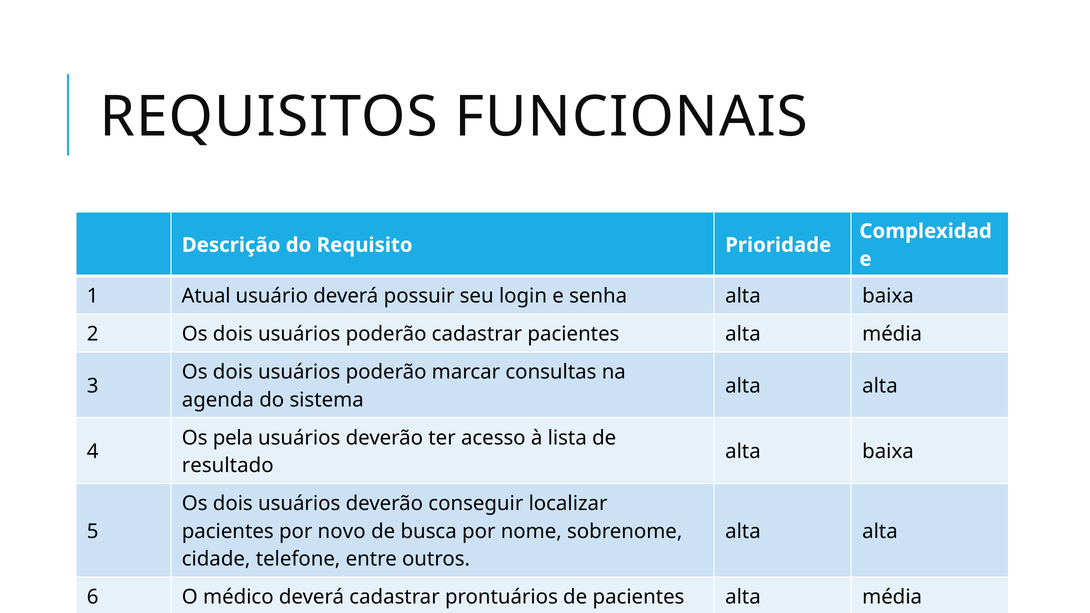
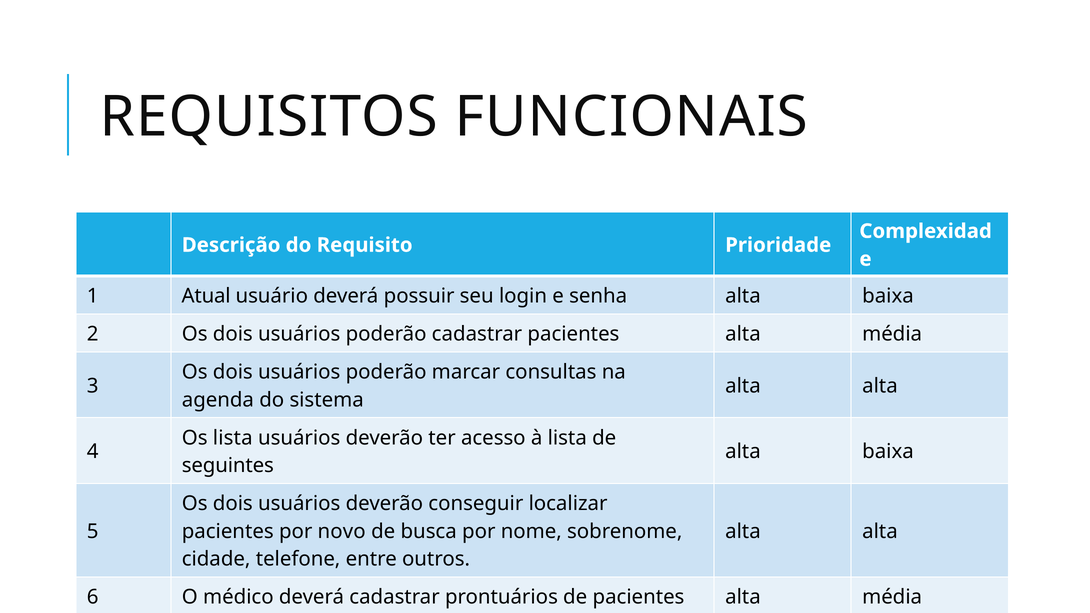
Os pela: pela -> lista (233, 438)
resultado: resultado -> seguintes (228, 466)
